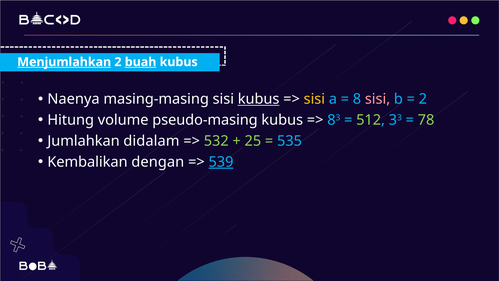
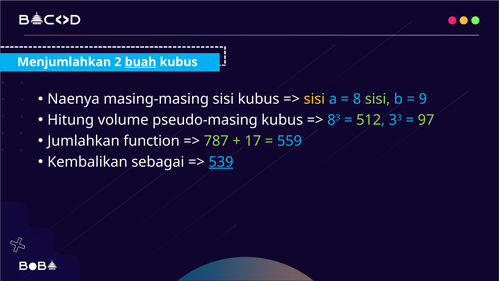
Menjumlahkan underline: present -> none (64, 62)
kubus underline: present -> none (259, 99)
sisi colour: pink -> light green (378, 99)
2: 2 -> 9 (423, 99)
78: 78 -> 97 (426, 120)
didalam: didalam -> function (152, 141)
532: 532 -> 787 (216, 141)
25: 25 -> 17 (253, 141)
535: 535 -> 559 (290, 141)
dengan: dengan -> sebagai (158, 162)
